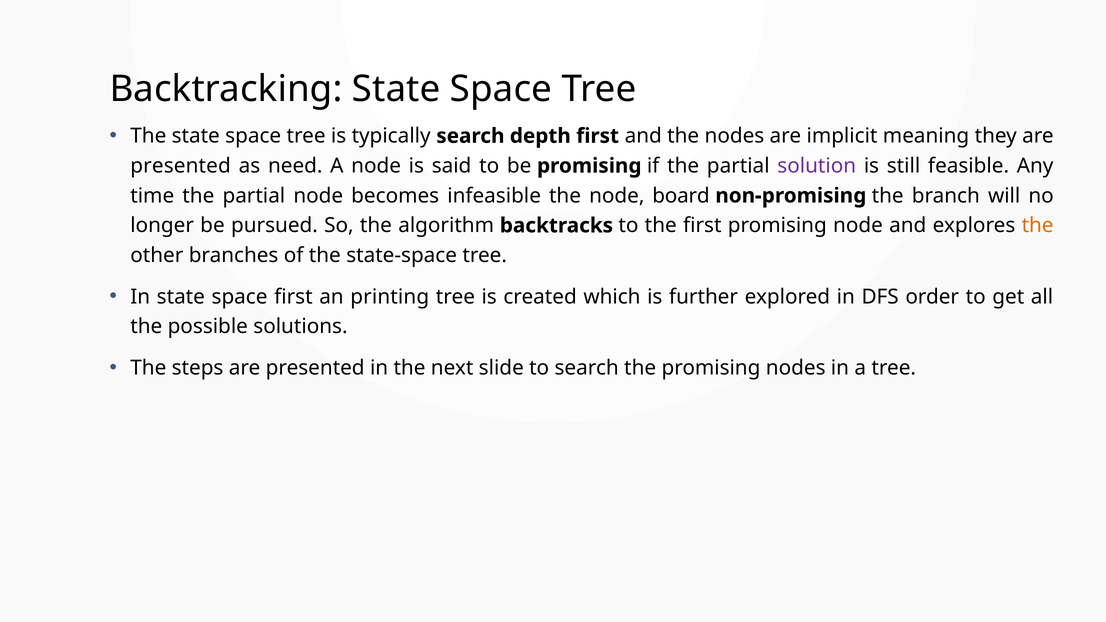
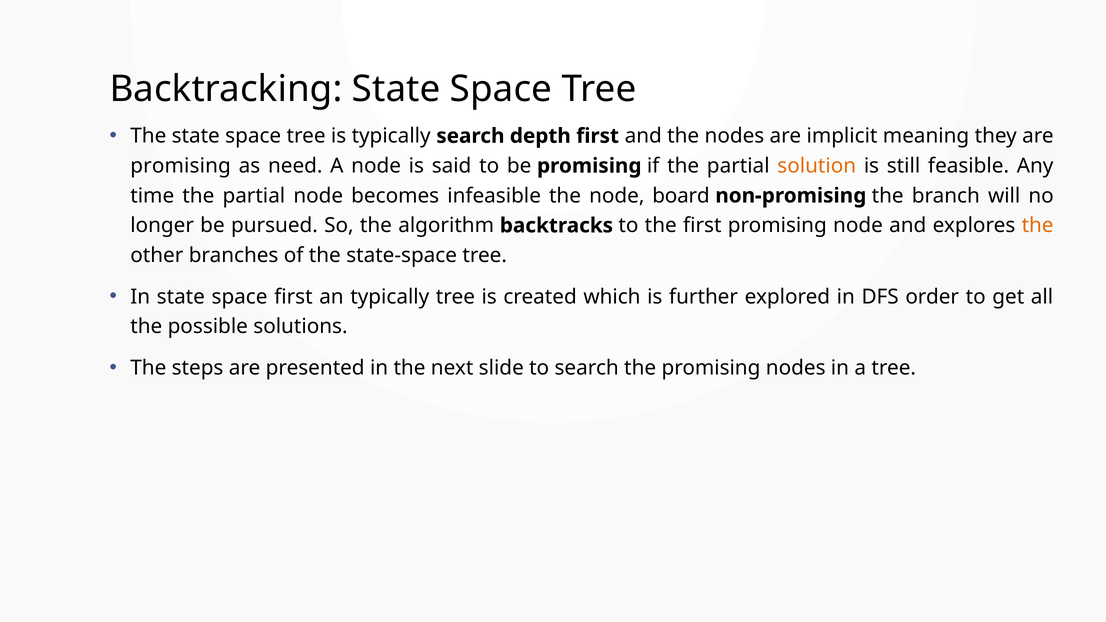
presented: presented -> promising (181, 166)
solution colour: purple -> orange (817, 166)
an printing: printing -> typically (390, 297)
